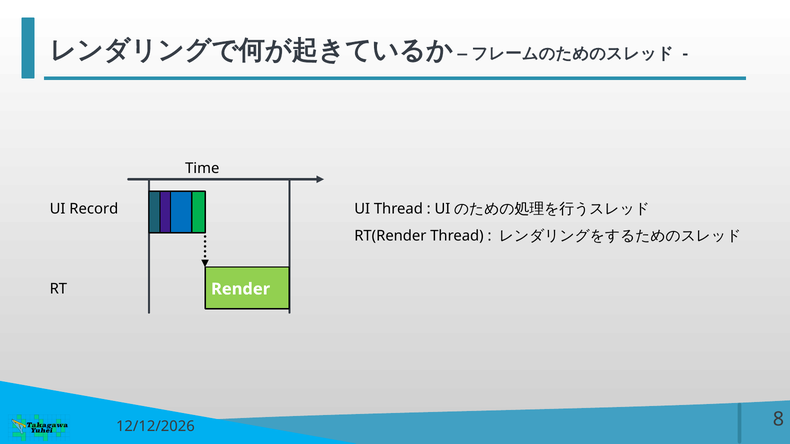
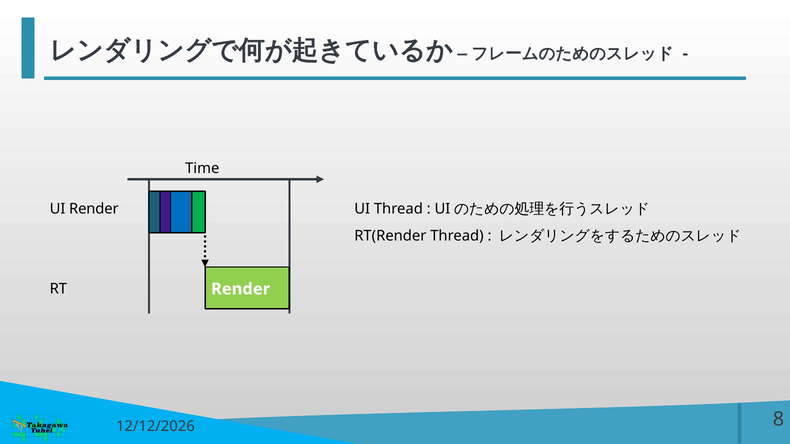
UI Record: Record -> Render (94, 209)
